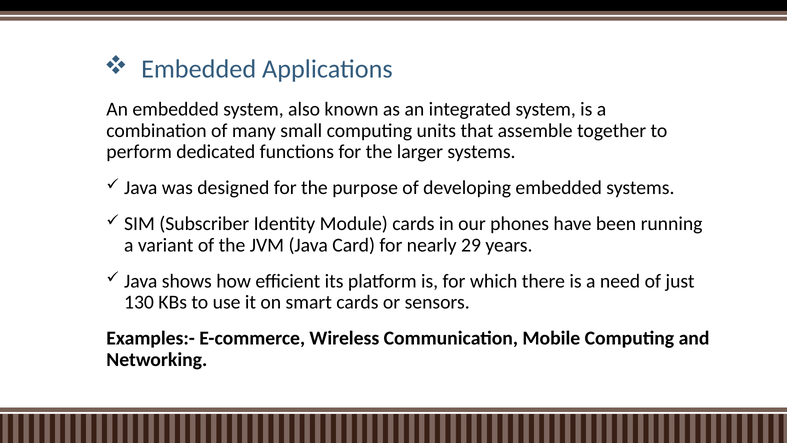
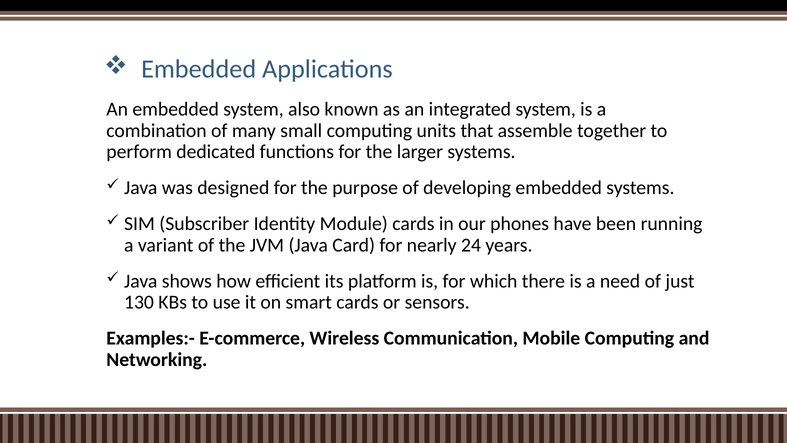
29: 29 -> 24 (471, 245)
